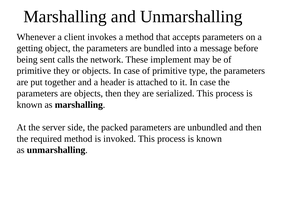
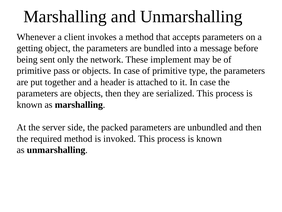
calls: calls -> only (66, 59)
primitive they: they -> pass (62, 71)
